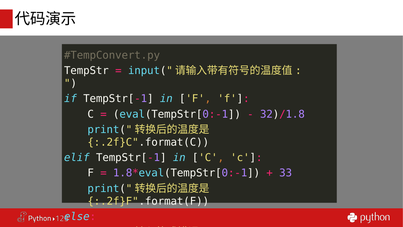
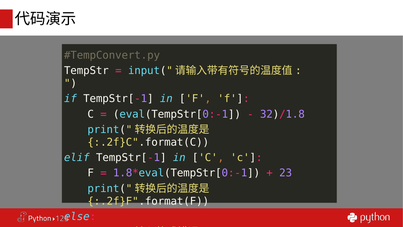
33: 33 -> 23 (286, 173)
